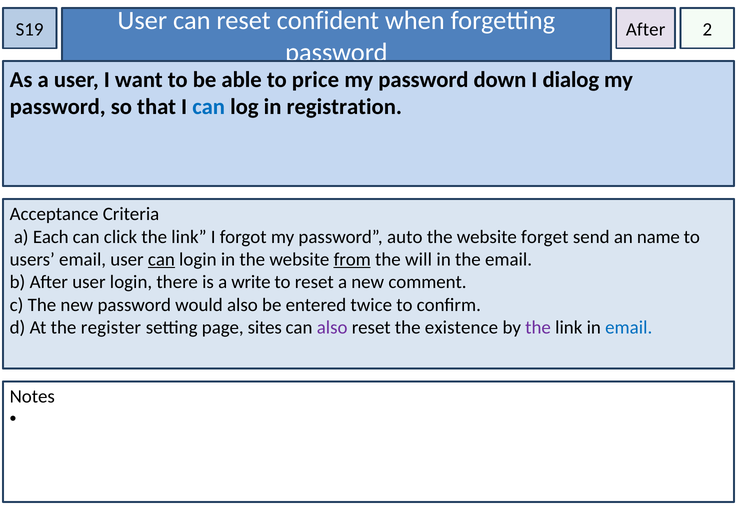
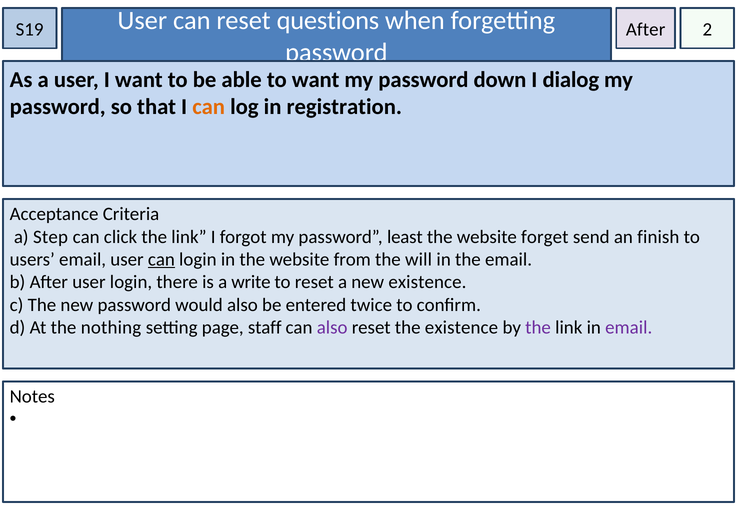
confident: confident -> questions (328, 21)
to price: price -> want (316, 80)
can colour: blue -> orange (209, 107)
Each: Each -> Step (51, 237)
auto: auto -> least (405, 237)
name: name -> finish (658, 237)
from underline: present -> none (352, 260)
new comment: comment -> existence (427, 282)
register: register -> nothing (111, 328)
sites: sites -> staff (265, 328)
email colour: blue -> purple (629, 328)
